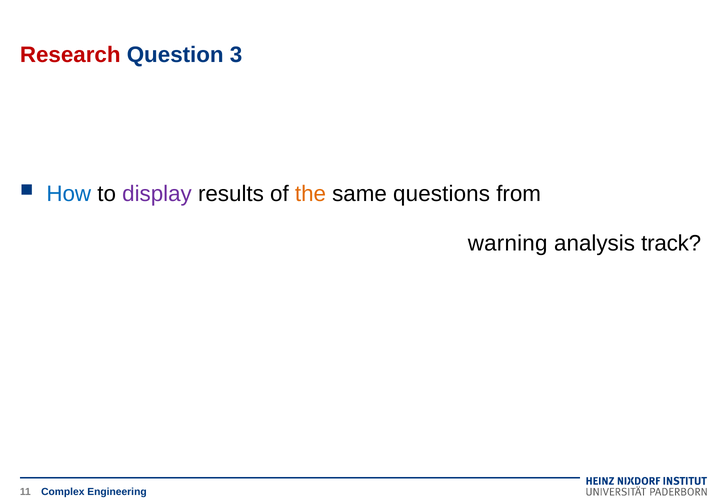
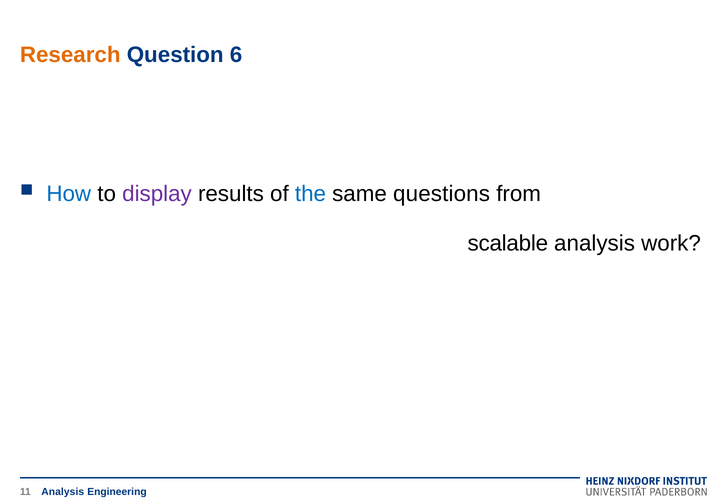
Research colour: red -> orange (70, 55)
3: 3 -> 6 (236, 55)
the colour: orange -> blue (310, 194)
warning: warning -> scalable (508, 243)
track: track -> work (671, 243)
Complex: Complex -> Analysis (63, 492)
